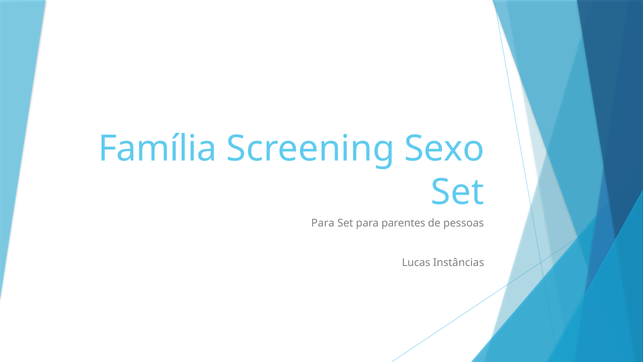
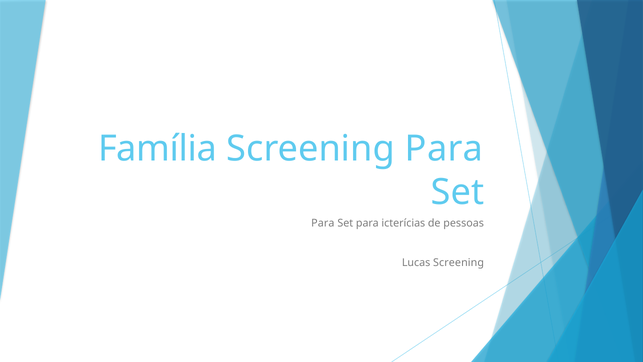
Screening Sexo: Sexo -> Para (444, 149)
parentes: parentes -> icterícias (403, 223)
Lucas Instâncias: Instâncias -> Screening (459, 262)
